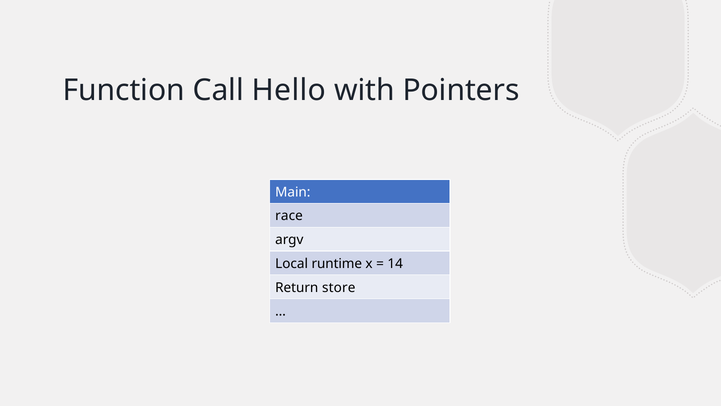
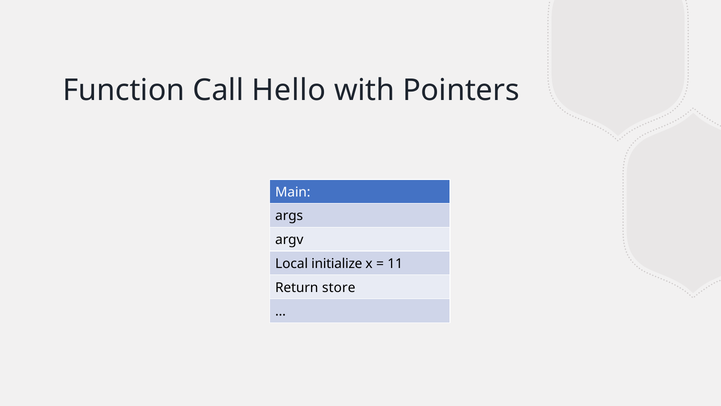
race: race -> args (289, 216)
runtime: runtime -> initialize (337, 263)
14: 14 -> 11 (395, 263)
